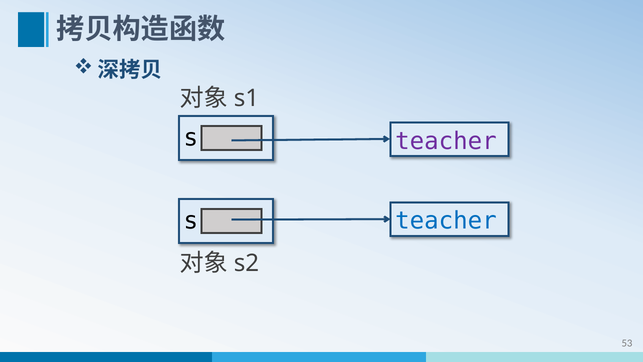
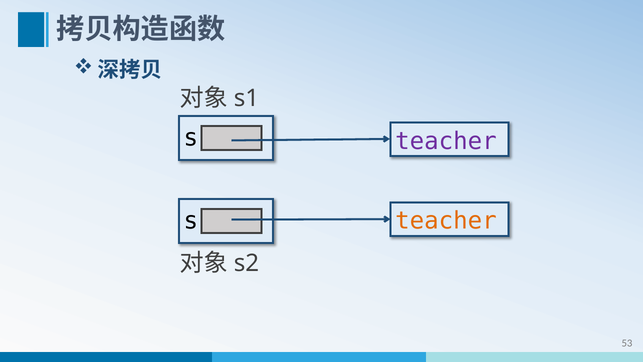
teacher colour: blue -> orange (446, 221)
